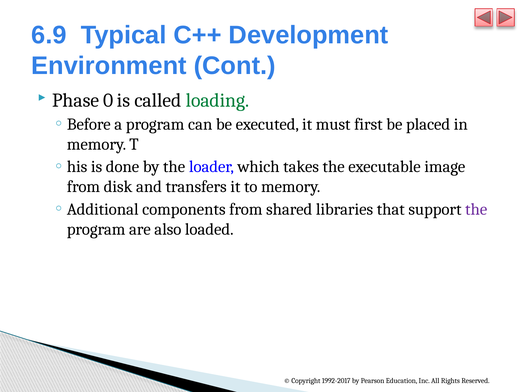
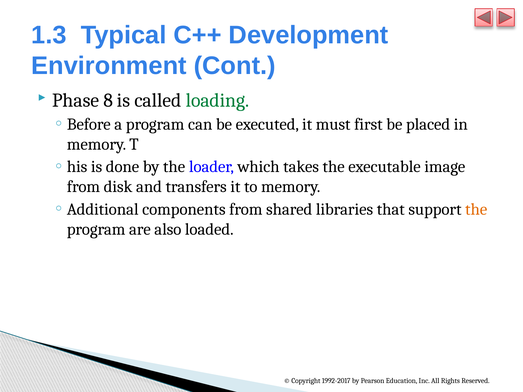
6.9: 6.9 -> 1.3 (49, 35)
0: 0 -> 8 (108, 100)
the colour: purple -> orange (476, 209)
